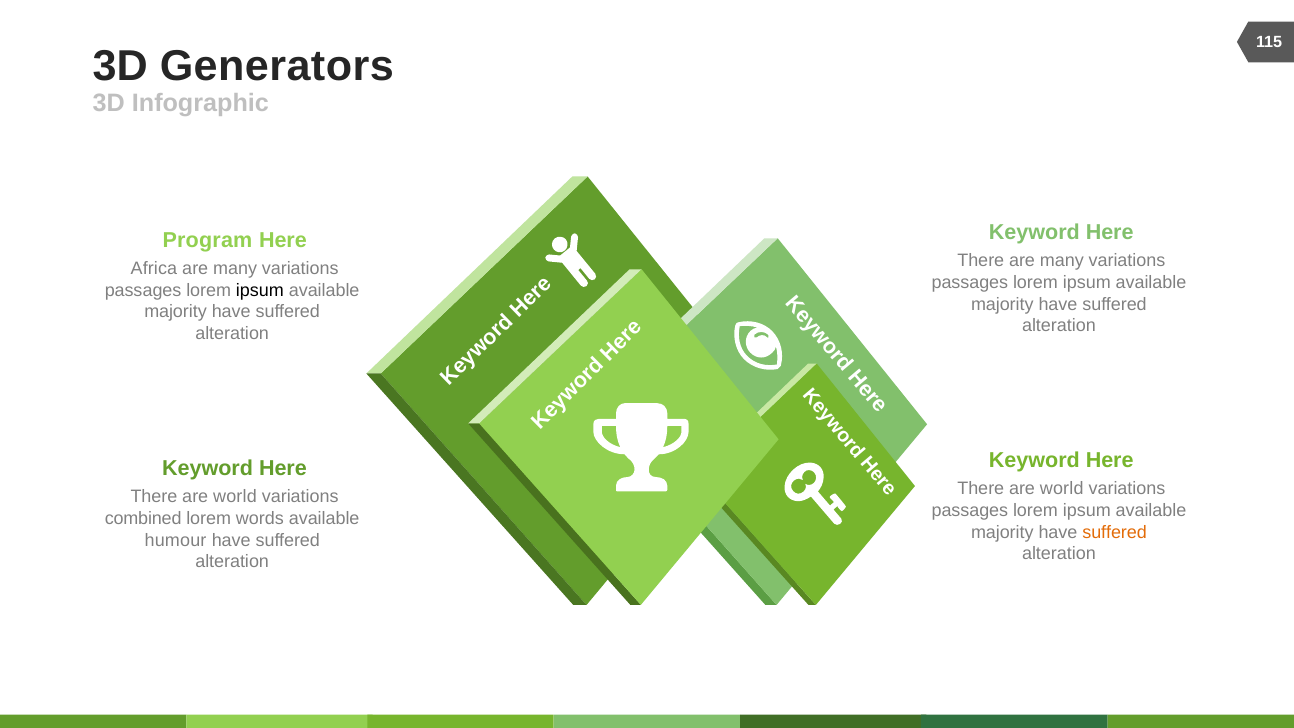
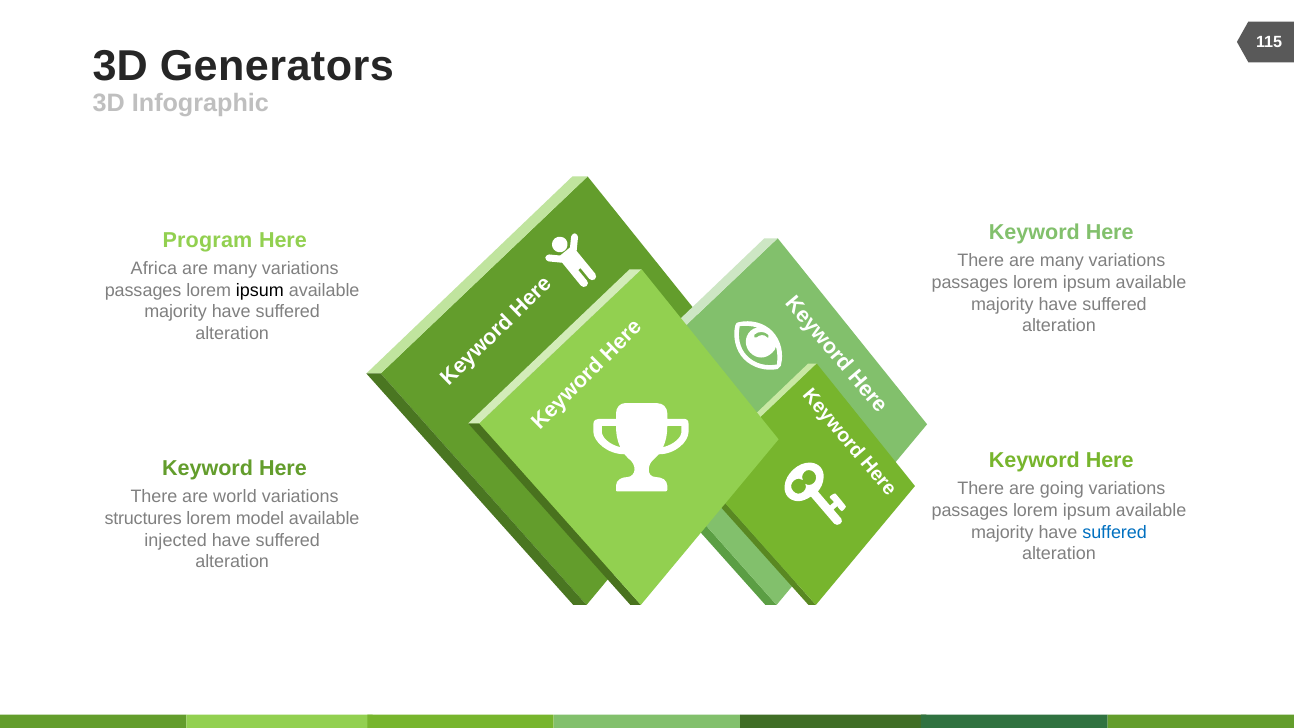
world: world -> going (1062, 489)
combined: combined -> structures (143, 518)
words: words -> model (260, 518)
suffered colour: orange -> blue (1115, 532)
humour: humour -> injected (176, 540)
